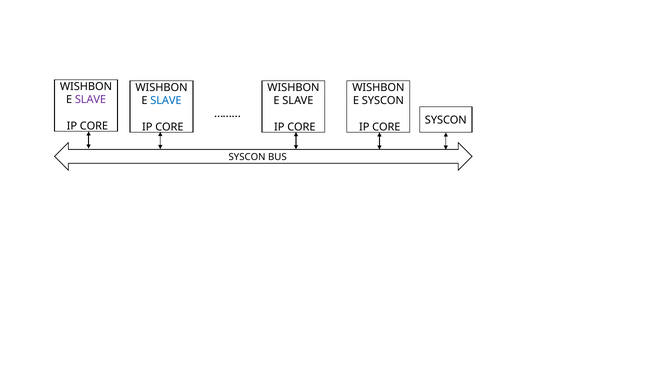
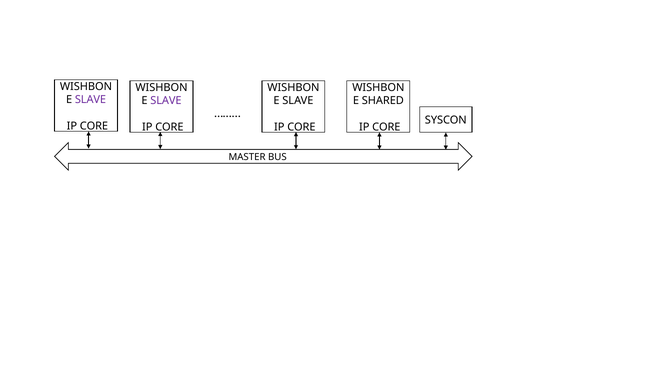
SLAVE colour: blue -> purple (166, 101)
SYSCON: SYSCON -> SHARED (383, 101)
SYSCON: SYSCON -> MASTER (247, 157)
